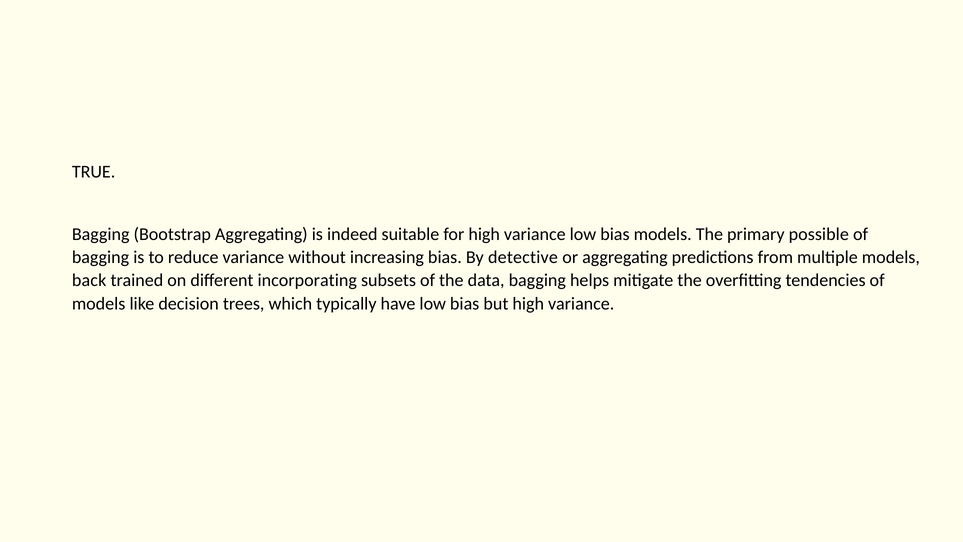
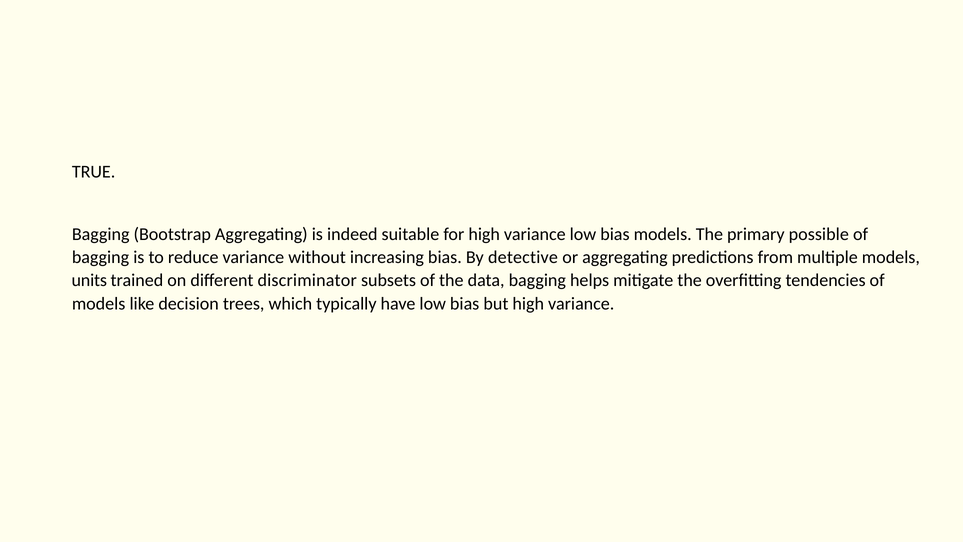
back: back -> units (89, 280)
incorporating: incorporating -> discriminator (307, 280)
